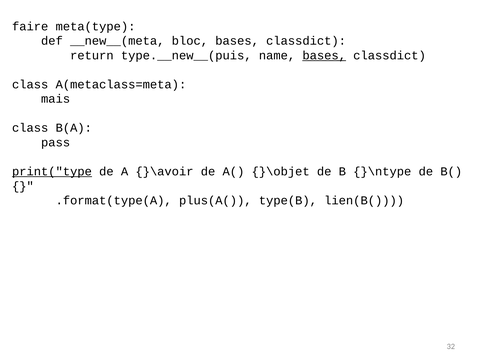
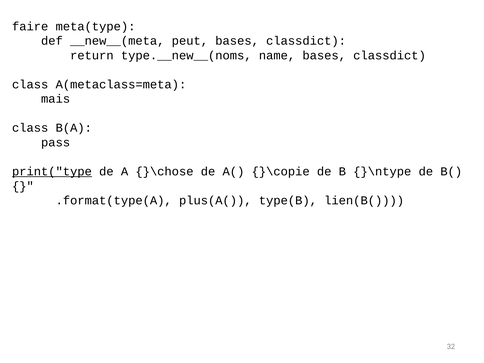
bloc: bloc -> peut (190, 41)
type.__new__(puis: type.__new__(puis -> type.__new__(noms (186, 55)
bases underline: present -> none (324, 55)
}\avoir: }\avoir -> }\chose (164, 172)
}\objet: }\objet -> }\copie (281, 172)
